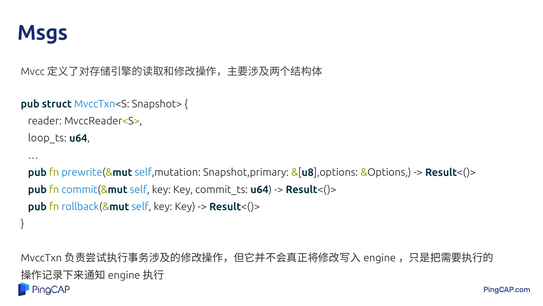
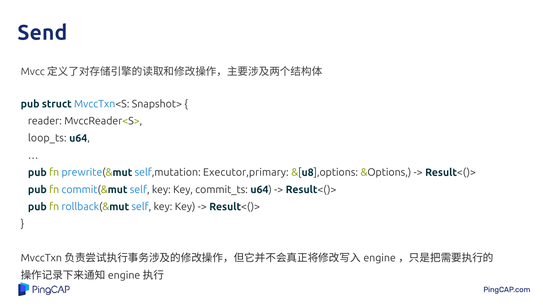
Msgs: Msgs -> Send (42, 33)
Snapshot,primary: Snapshot,primary -> Executor,primary (246, 172)
